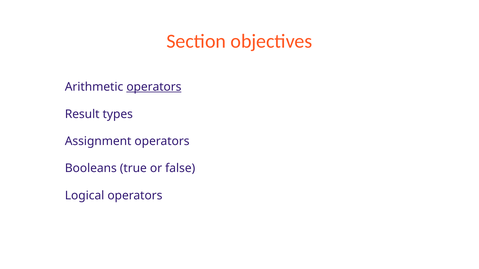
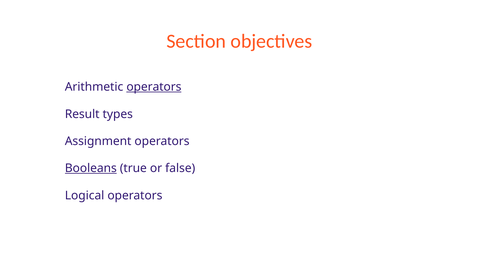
Booleans underline: none -> present (91, 169)
